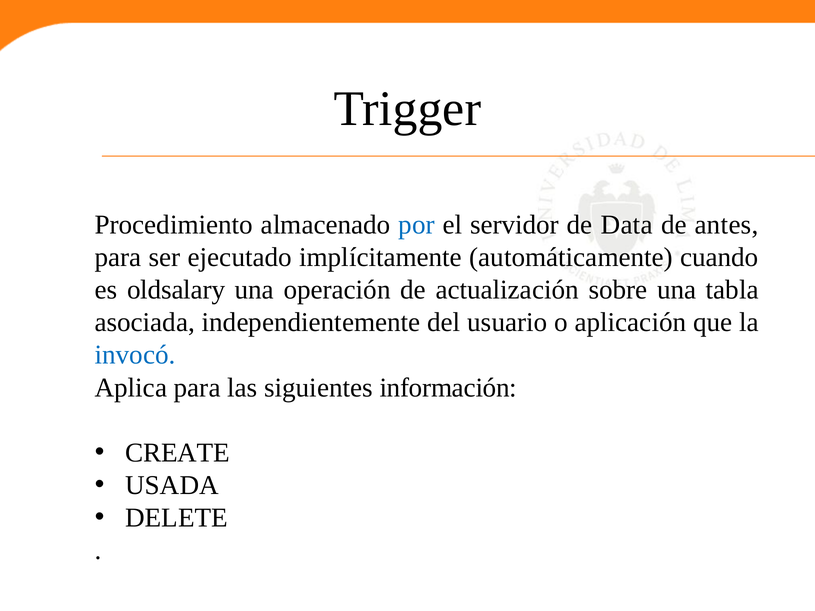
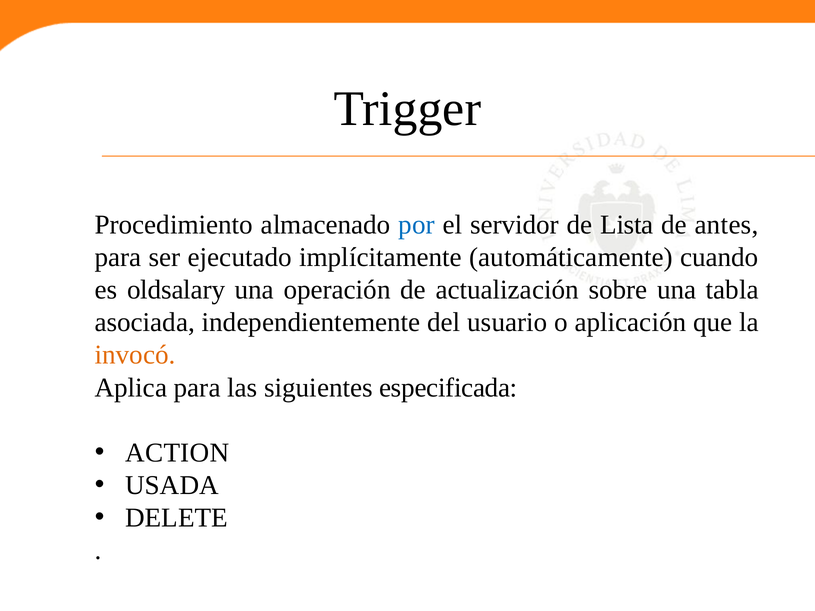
Data: Data -> Lista (627, 225)
invocó colour: blue -> orange (135, 355)
información: información -> especificada (448, 388)
CREATE: CREATE -> ACTION (177, 453)
